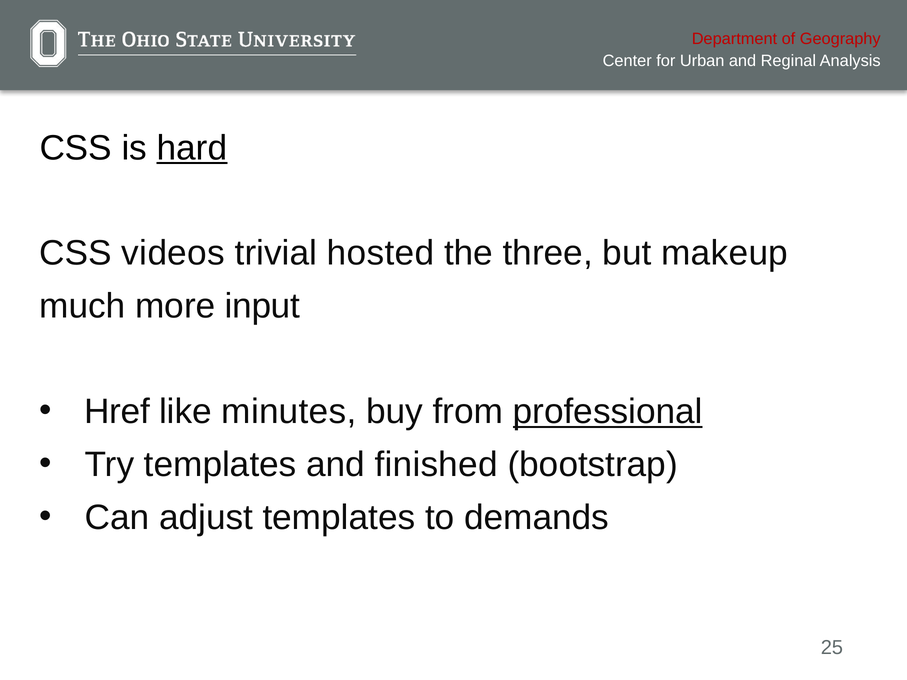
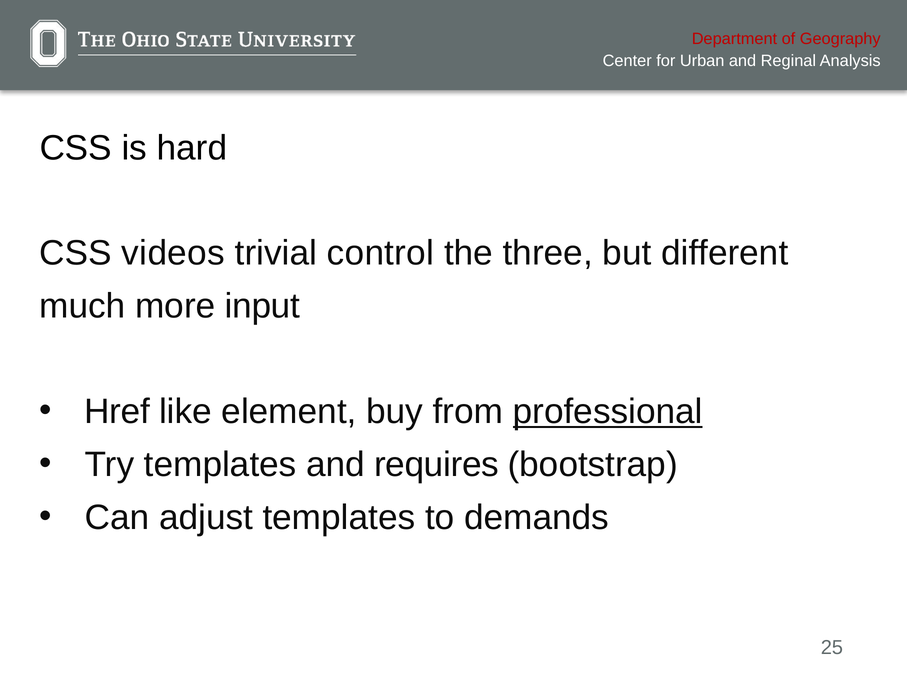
hard underline: present -> none (192, 148)
hosted: hosted -> control (380, 253)
makeup: makeup -> different (725, 253)
minutes: minutes -> element (289, 412)
finished: finished -> requires (436, 465)
